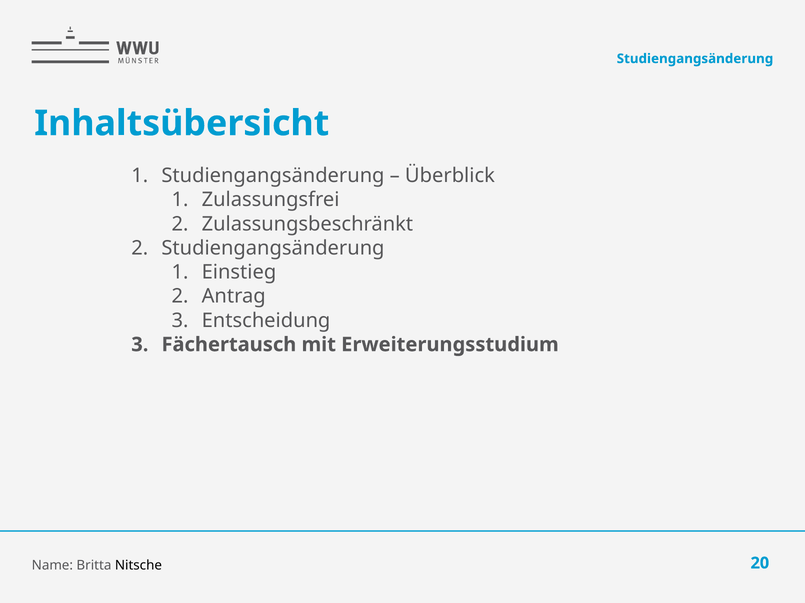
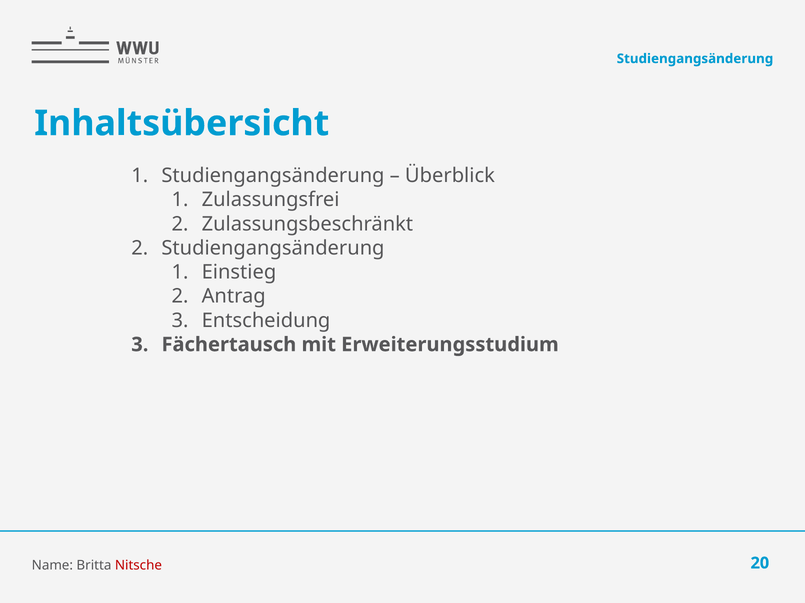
Nitsche colour: black -> red (138, 566)
